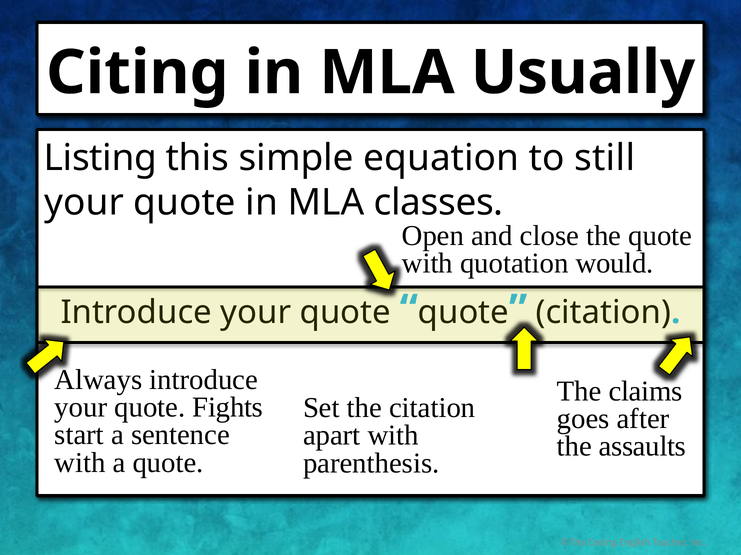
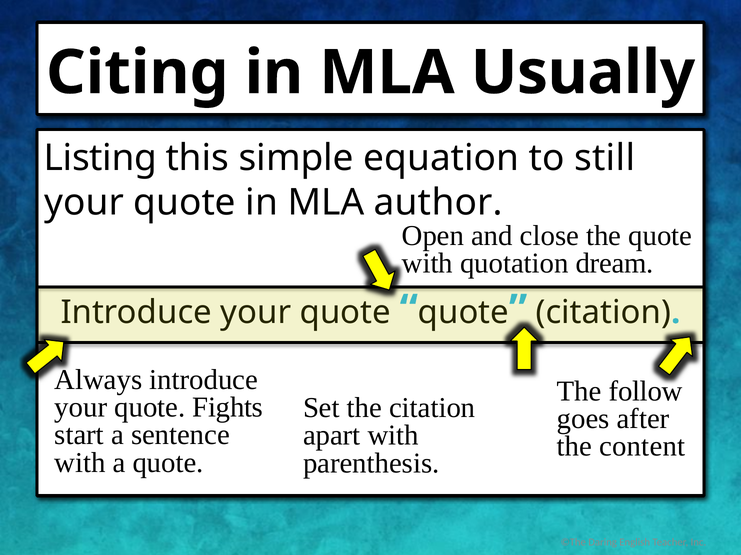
classes: classes -> author (438, 203)
would: would -> dream (615, 264)
claims: claims -> follow (646, 392)
assaults: assaults -> content (642, 447)
